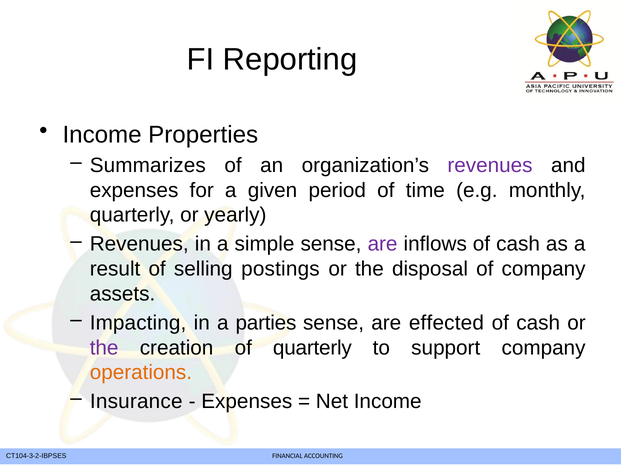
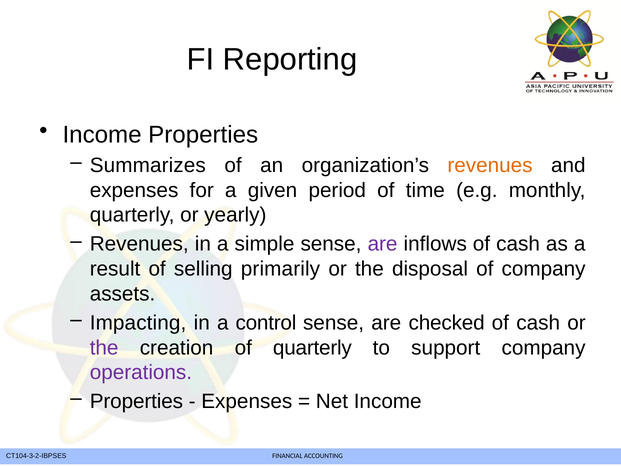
revenues colour: purple -> orange (490, 165)
postings: postings -> primarily (280, 269)
parties: parties -> control (266, 323)
effected: effected -> checked (447, 323)
operations colour: orange -> purple (141, 372)
Insurance: Insurance -> Properties (136, 401)
